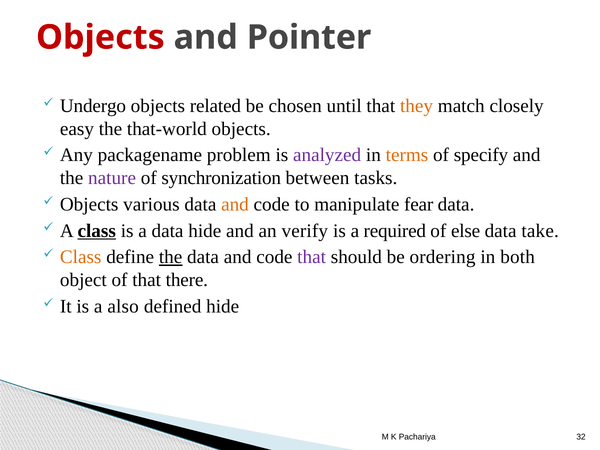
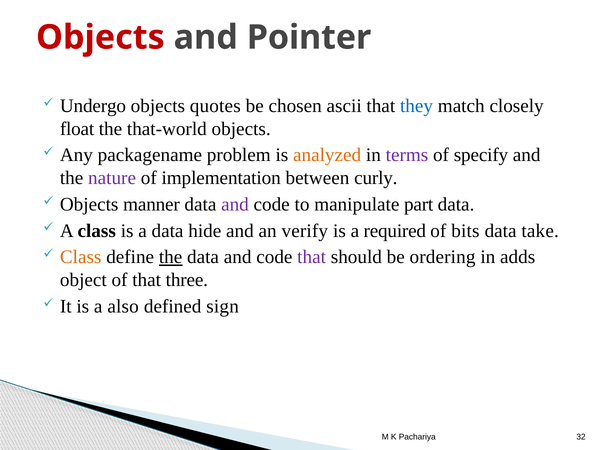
related: related -> quotes (215, 106)
until: until -> ascii (344, 106)
they colour: orange -> blue (417, 106)
easy: easy -> float (77, 129)
analyzed colour: purple -> orange (327, 155)
terms colour: orange -> purple (407, 155)
synchronization: synchronization -> implementation (221, 178)
tasks: tasks -> curly (376, 178)
various: various -> manner (152, 204)
and colour: orange -> purple (235, 204)
fear: fear -> part (419, 204)
class underline: present -> none (97, 231)
else: else -> bits (465, 231)
both: both -> adds (518, 257)
there: there -> three (187, 280)
defined hide: hide -> sign (223, 306)
